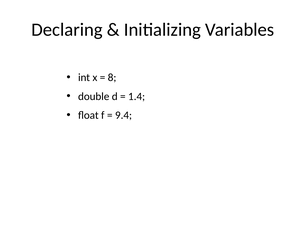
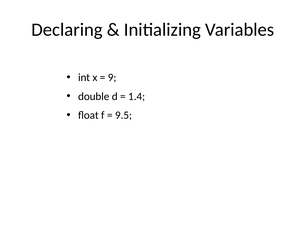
8: 8 -> 9 (112, 77)
9.4: 9.4 -> 9.5 (123, 115)
